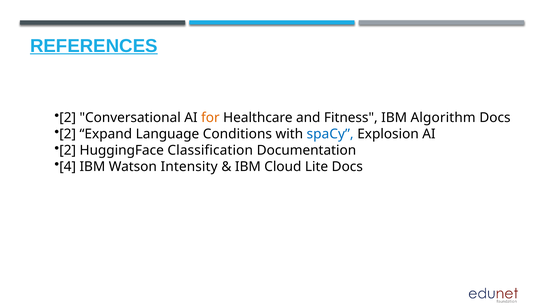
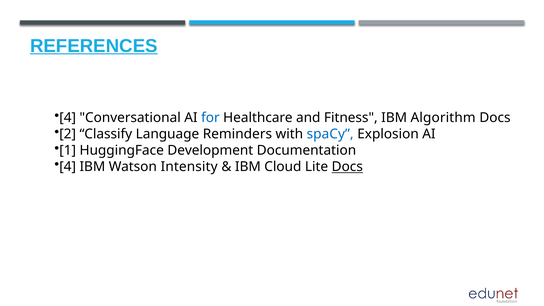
2: 2 -> 4 (68, 118)
for colour: orange -> blue (210, 118)
Expand: Expand -> Classify (106, 134)
Conditions: Conditions -> Reminders (237, 134)
2: 2 -> 1 (68, 150)
Classification: Classification -> Development (210, 150)
Docs underline: none -> present (347, 167)
